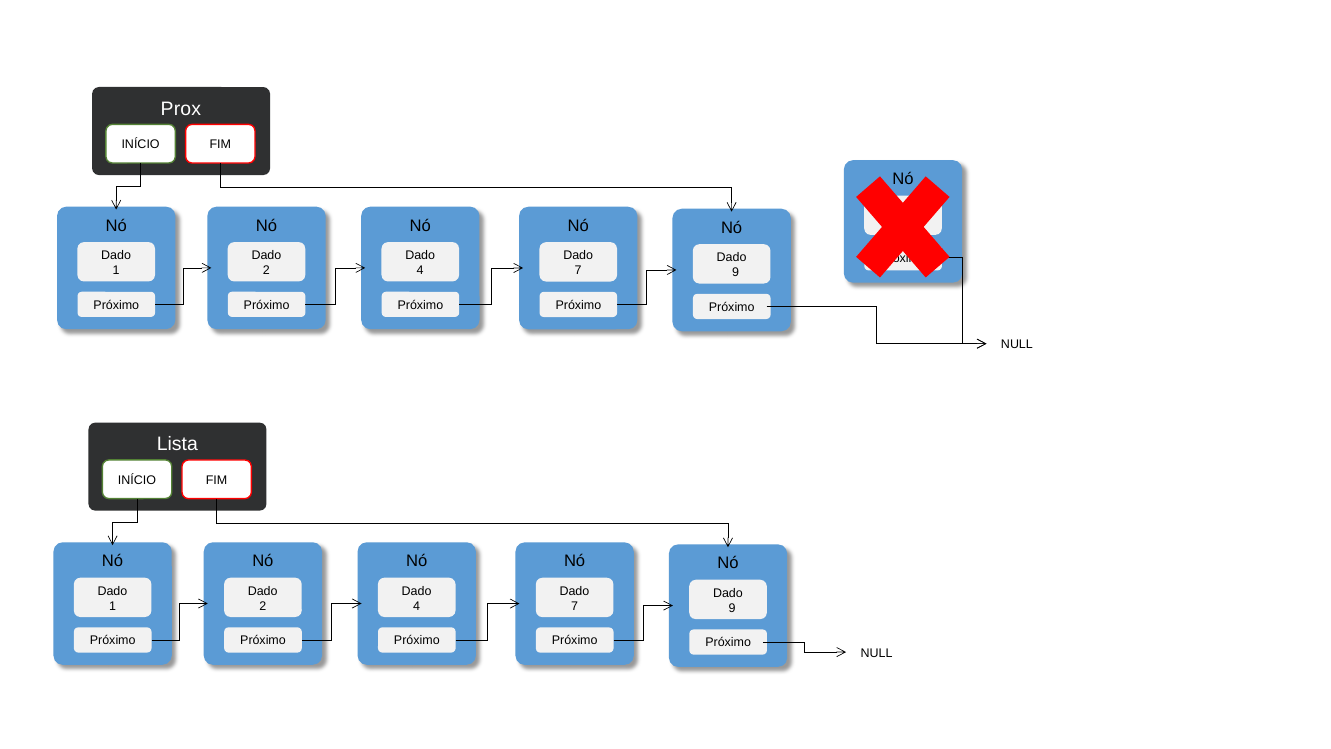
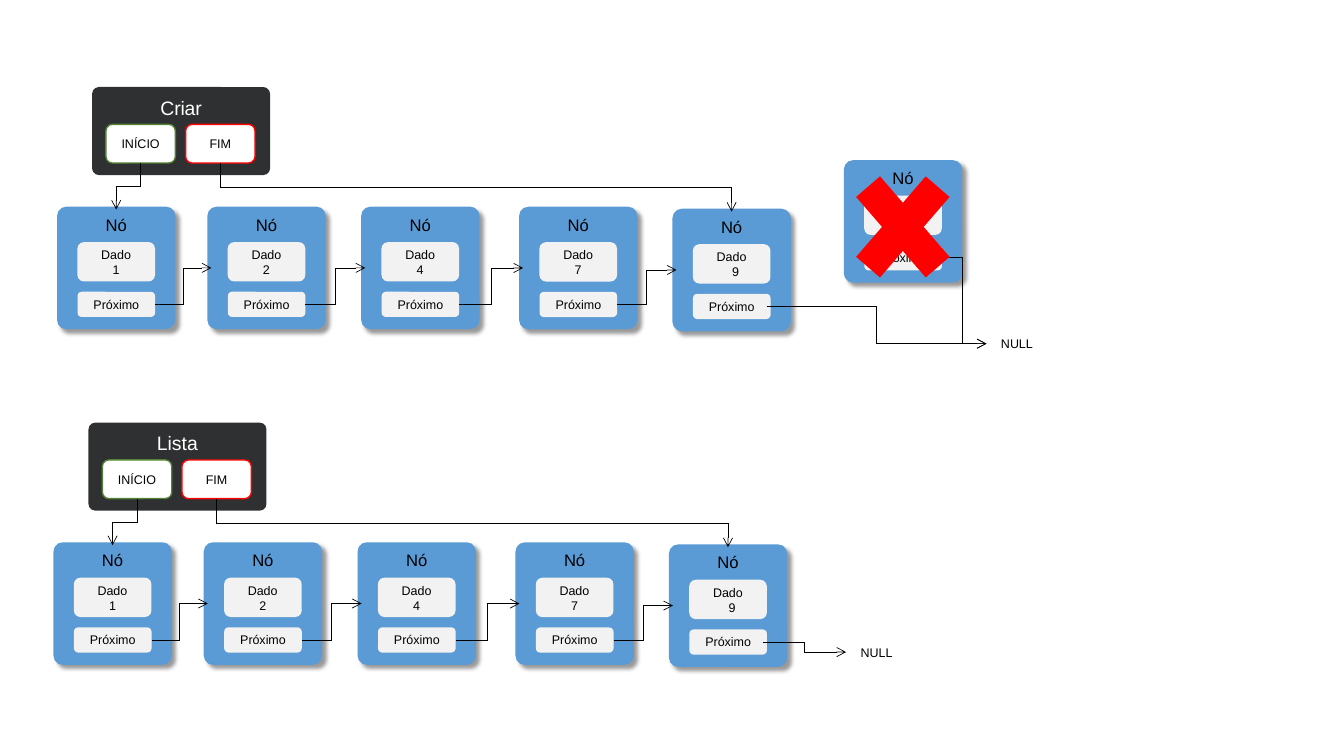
Prox: Prox -> Criar (181, 109)
